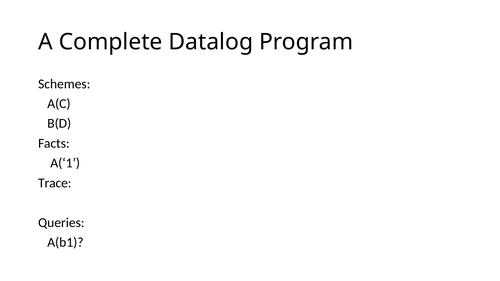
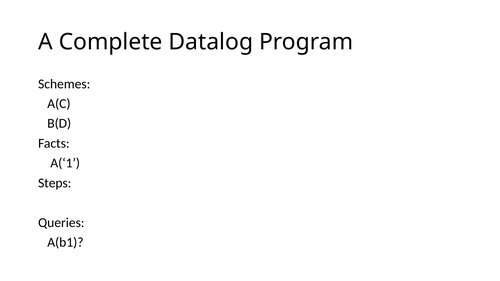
Trace: Trace -> Steps (55, 183)
